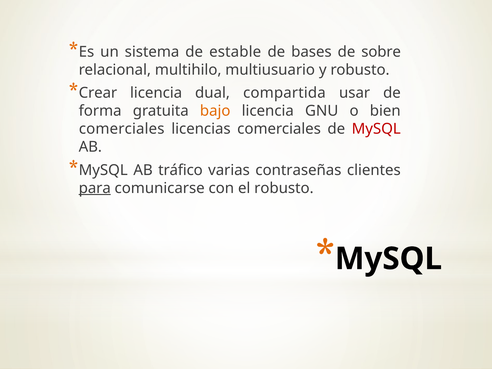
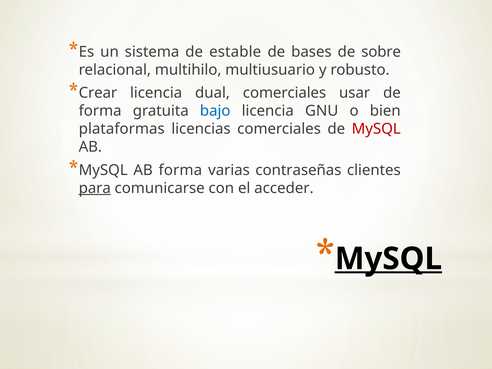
dual compartida: compartida -> comerciales (285, 93)
bajo colour: orange -> blue (215, 111)
comerciales: comerciales -> plataformas (122, 129)
AB tráfico: tráfico -> forma (180, 170)
el robusto: robusto -> acceder (284, 188)
MySQL underline: none -> present (388, 259)
